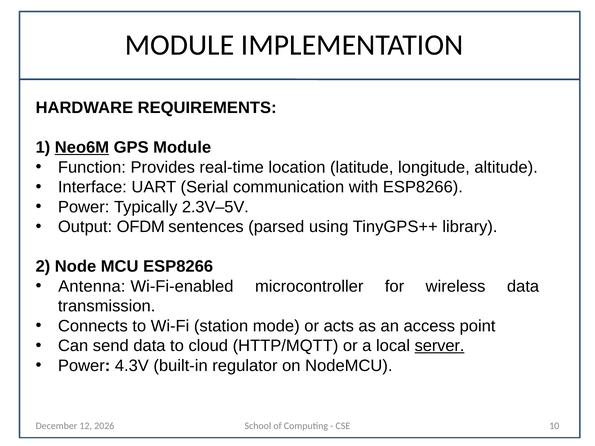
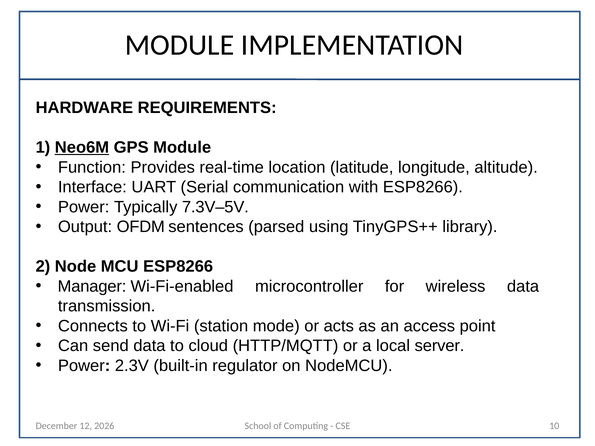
2.3V–5V: 2.3V–5V -> 7.3V–5V (215, 207)
Antenna: Antenna -> Manager (92, 286)
server underline: present -> none (440, 346)
4.3V: 4.3V -> 2.3V (132, 366)
